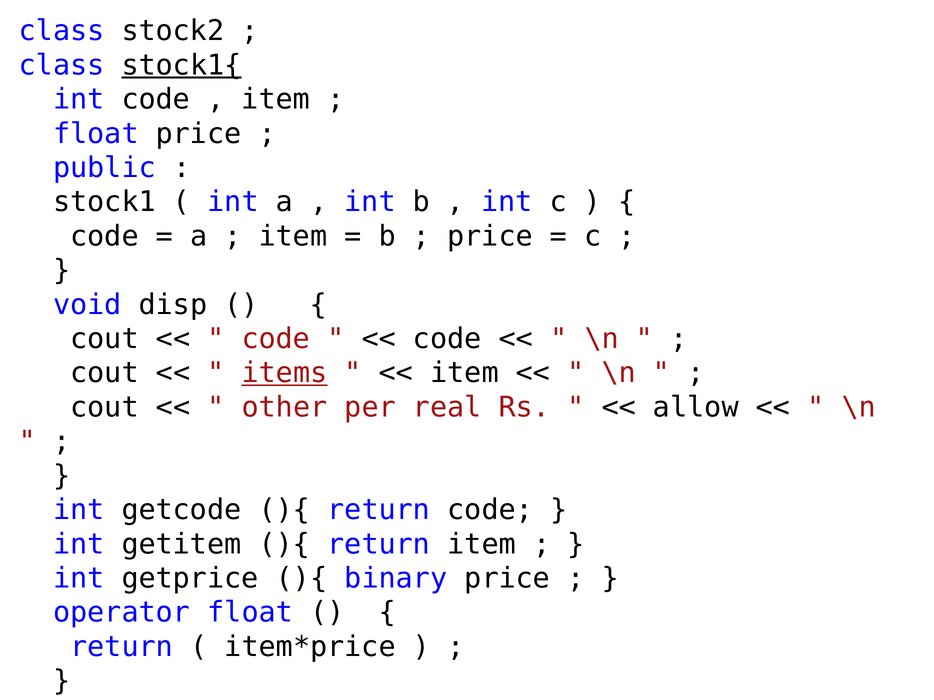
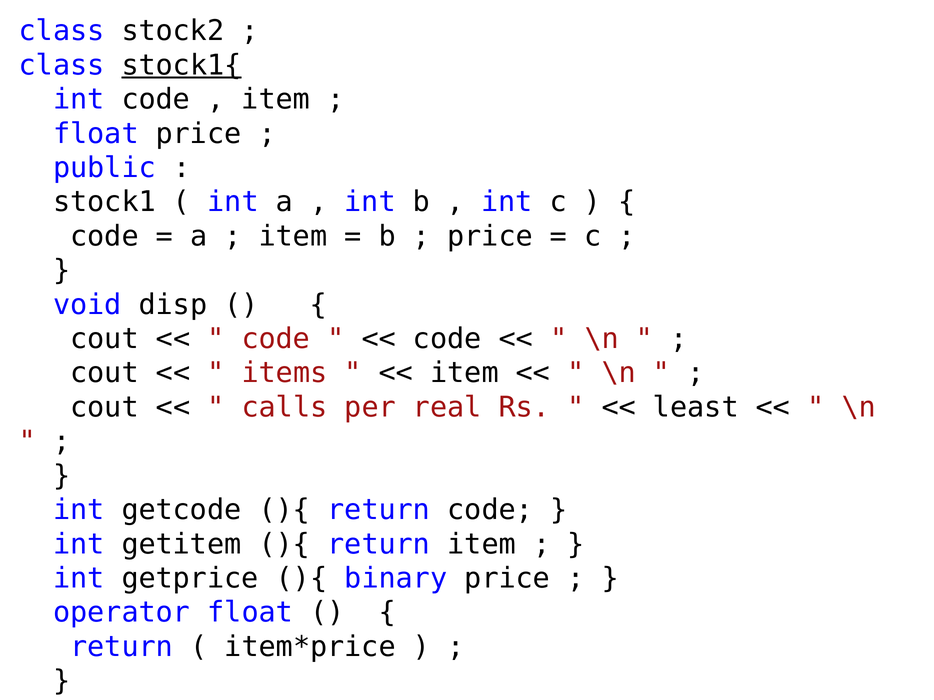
items underline: present -> none (284, 373)
other: other -> calls (284, 408)
allow: allow -> least (696, 408)
